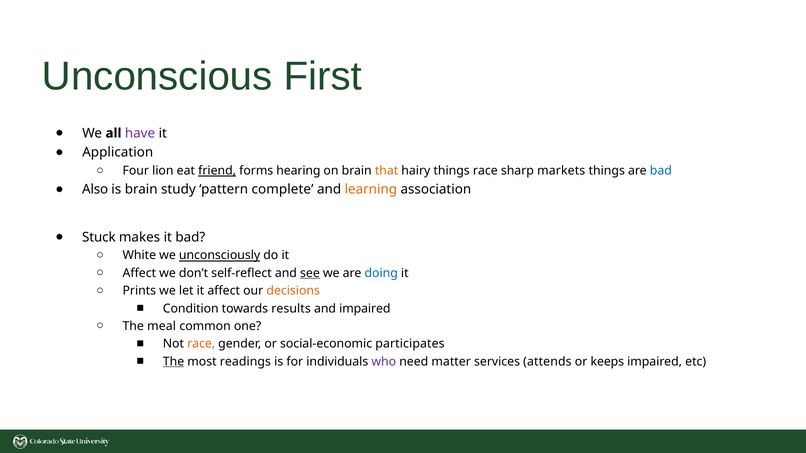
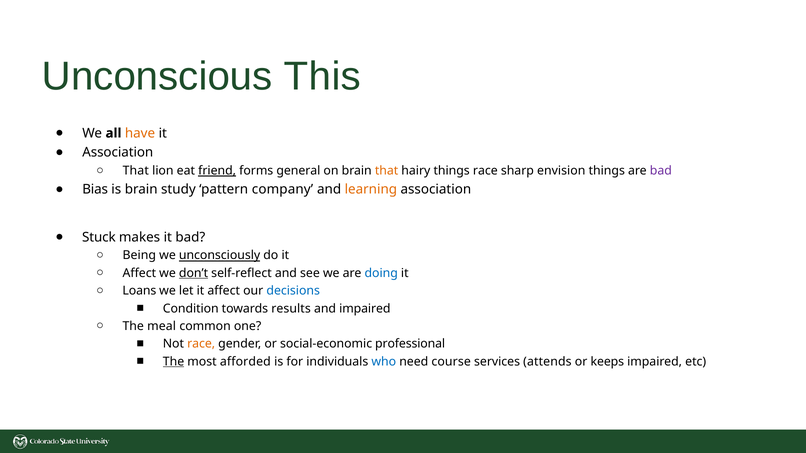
First: First -> This (322, 76)
have colour: purple -> orange (140, 133)
Application: Application -> Association (118, 153)
Four: Four -> That (136, 171)
hearing: hearing -> general (298, 171)
markets: markets -> envision (561, 171)
bad colour: blue -> purple (661, 171)
Also: Also -> Bias (95, 190)
complete: complete -> company (283, 190)
White: White -> Being (139, 256)
don’t underline: none -> present (194, 273)
see underline: present -> none (310, 273)
Prints: Prints -> Loans (139, 291)
decisions colour: orange -> blue (293, 291)
participates: participates -> professional (410, 344)
readings: readings -> afforded (245, 362)
who colour: purple -> blue (384, 362)
matter: matter -> course (451, 362)
